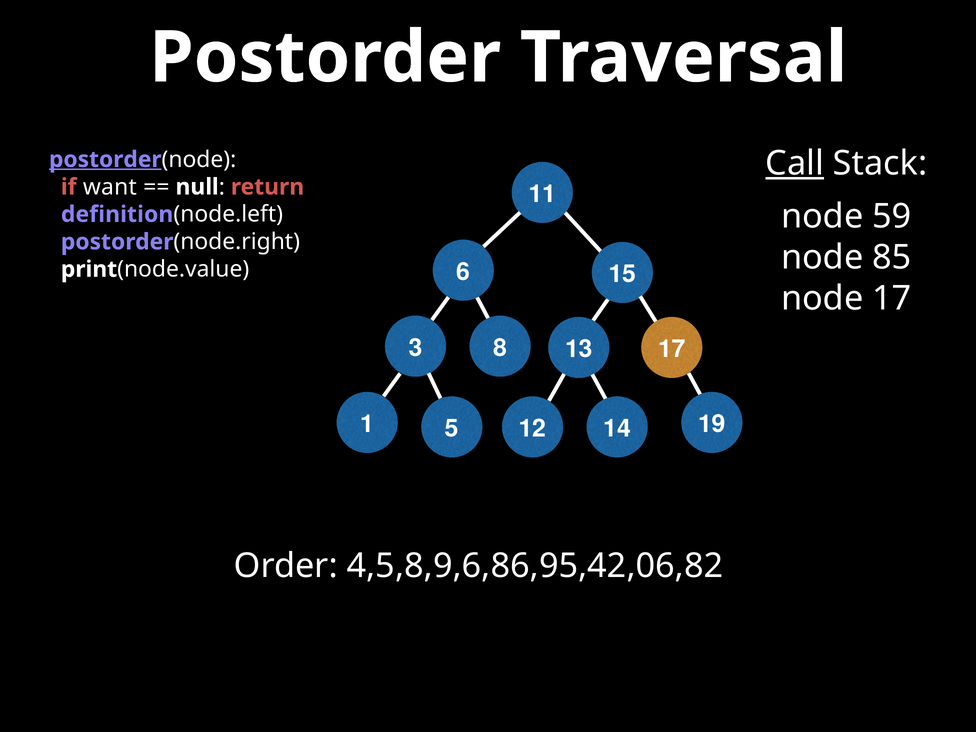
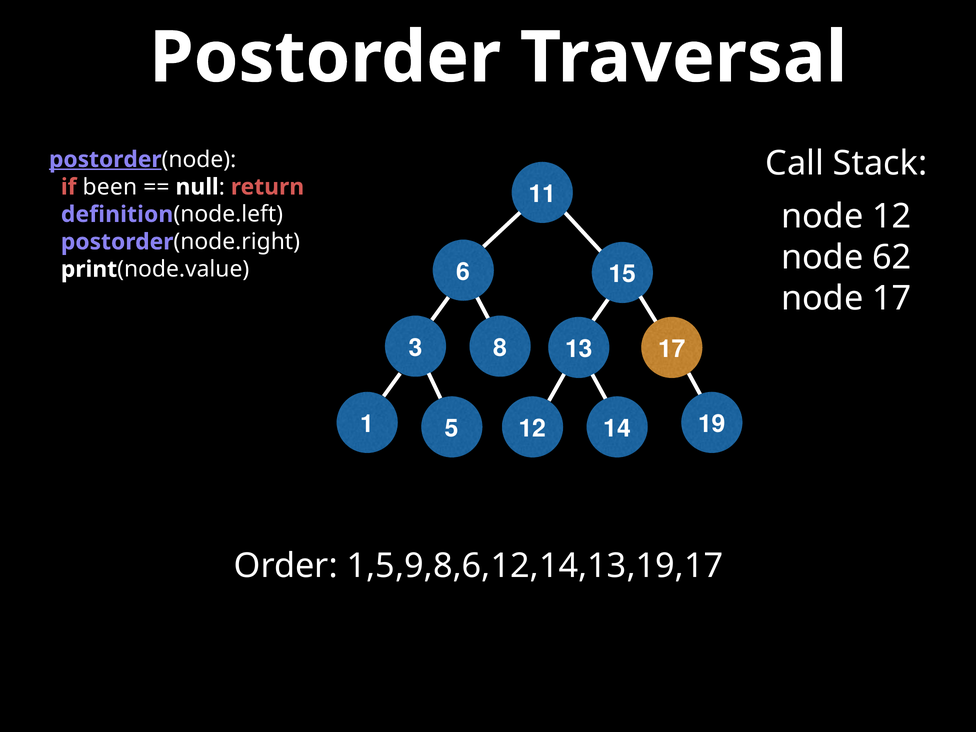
Call underline: present -> none (795, 163)
want: want -> been (110, 187)
node 59: 59 -> 12 (892, 216)
85: 85 -> 62 (892, 257)
4,5,8,9,6,86,95,42,06,82: 4,5,8,9,6,86,95,42,06,82 -> 1,5,9,8,6,12,14,13,19,17 (535, 566)
